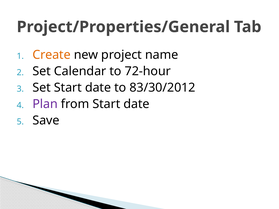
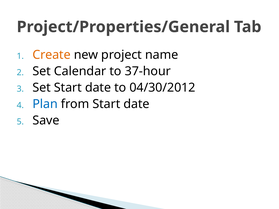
72-hour: 72-hour -> 37-hour (148, 71)
83/30/2012: 83/30/2012 -> 04/30/2012 (162, 88)
Plan colour: purple -> blue (45, 104)
